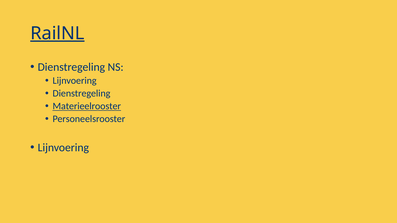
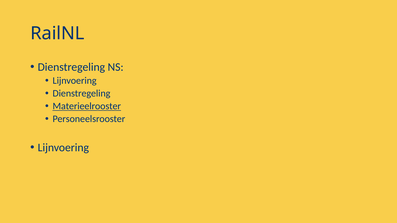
RailNL underline: present -> none (57, 33)
